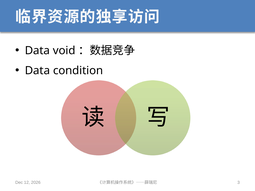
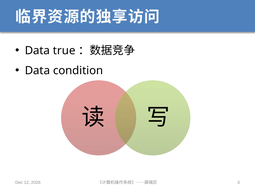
void: void -> true (64, 51)
